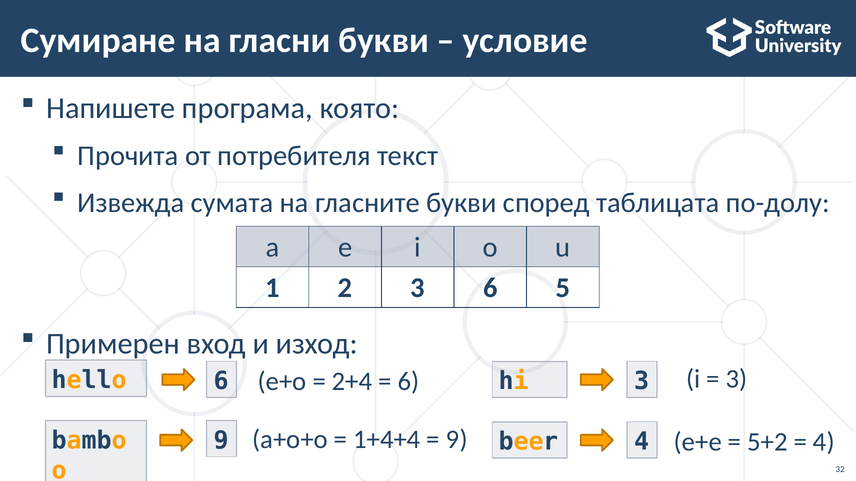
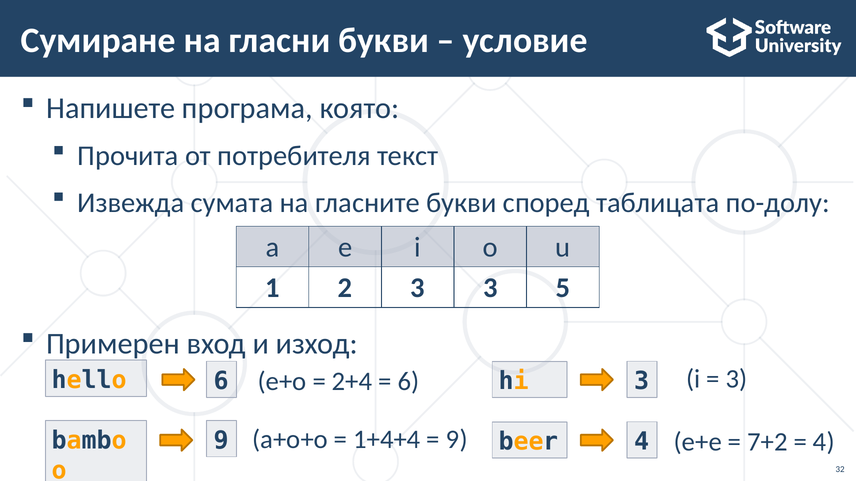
3 6: 6 -> 3 (490, 288)
5+2: 5+2 -> 7+2 (767, 442)
